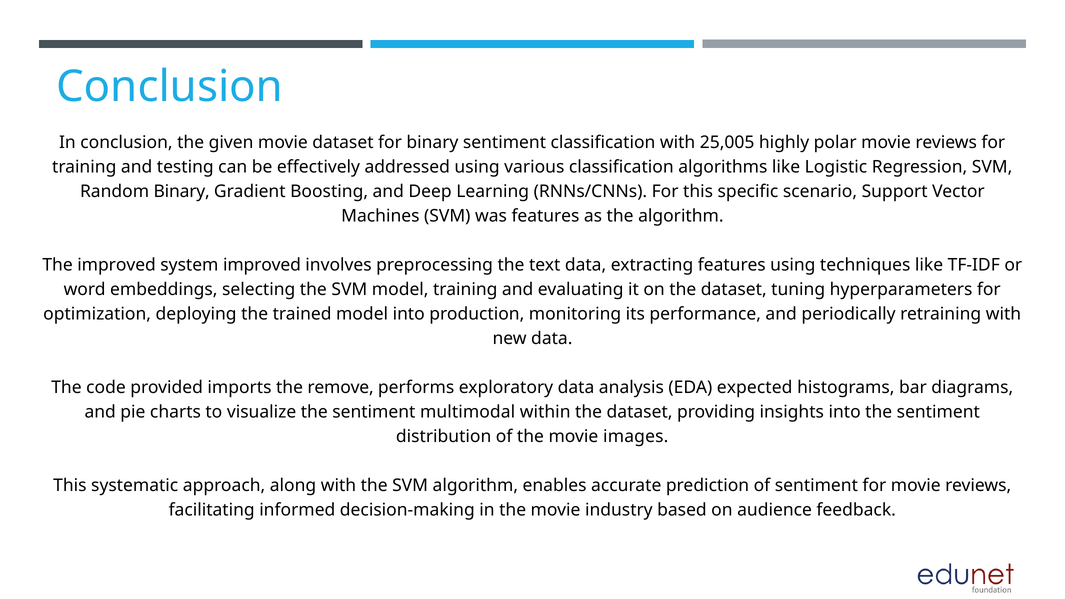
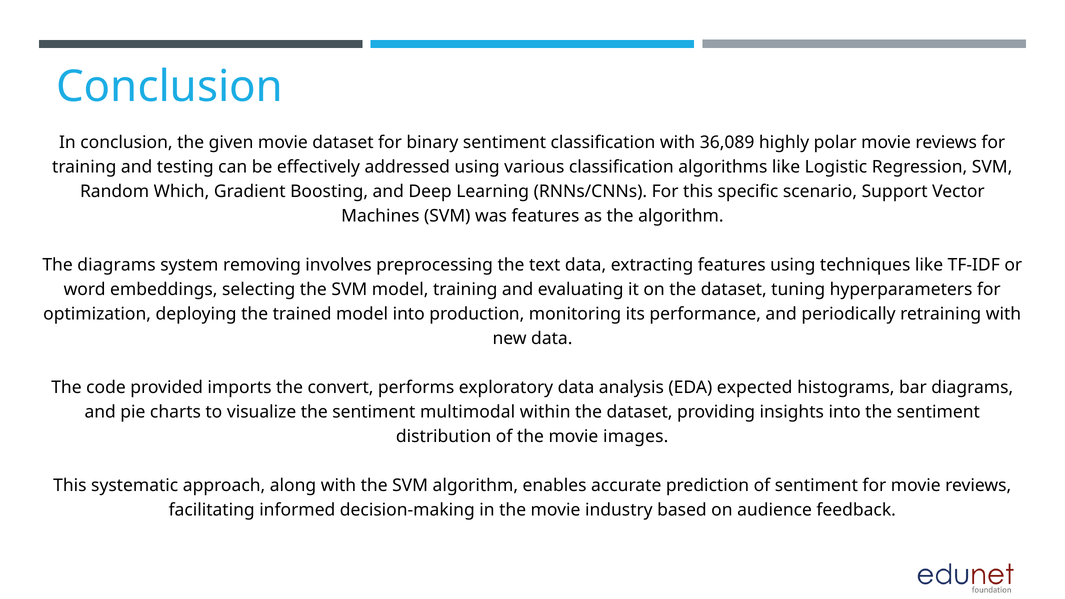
25,005: 25,005 -> 36,089 (727, 142)
Random Binary: Binary -> Which (182, 191)
The improved: improved -> diagrams (116, 265)
system improved: improved -> removing (262, 265)
remove: remove -> convert (341, 387)
